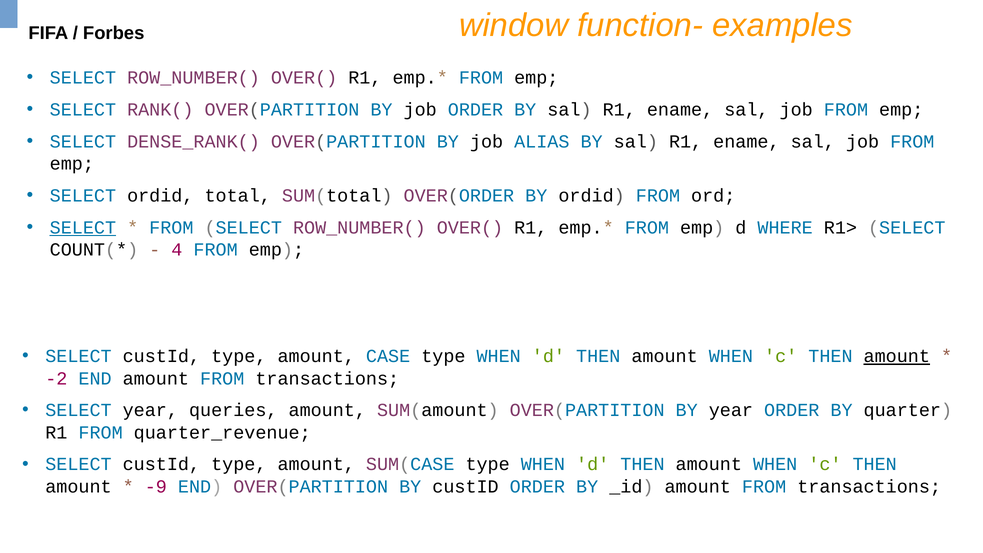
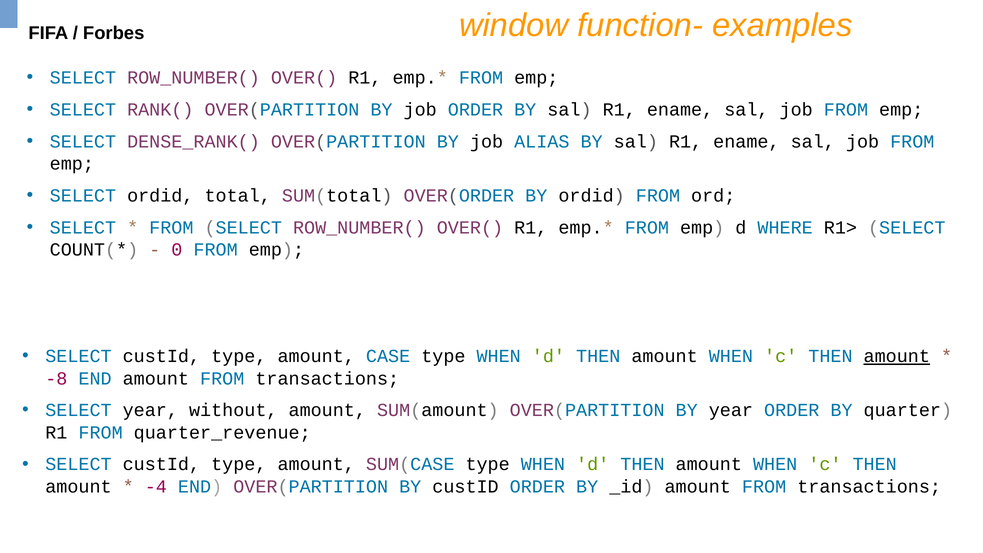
SELECT underline: present -> none (83, 227)
4: 4 -> 0 (177, 250)
-2: -2 -> -8 (56, 378)
queries: queries -> without (233, 410)
-9: -9 -> -4 (156, 486)
